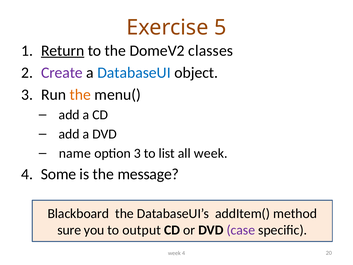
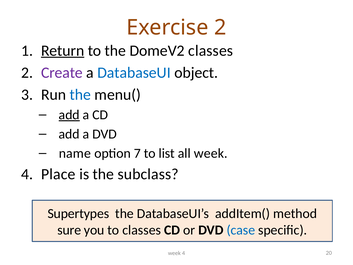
Exercise 5: 5 -> 2 (220, 27)
the colour: orange -> blue (80, 95)
add underline: none -> present (69, 115)
option 3: 3 -> 7 (137, 153)
Some: Some -> Place (58, 174)
message: message -> subclass (148, 174)
Blackboard: Blackboard -> Supertypes (78, 213)
to output: output -> classes (142, 230)
case colour: purple -> blue (241, 230)
